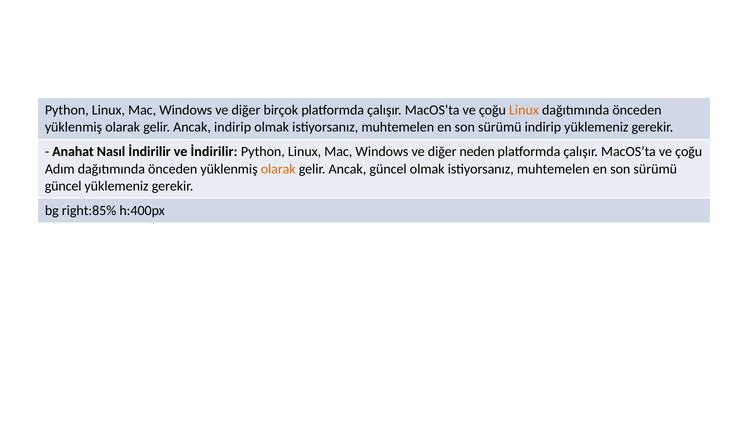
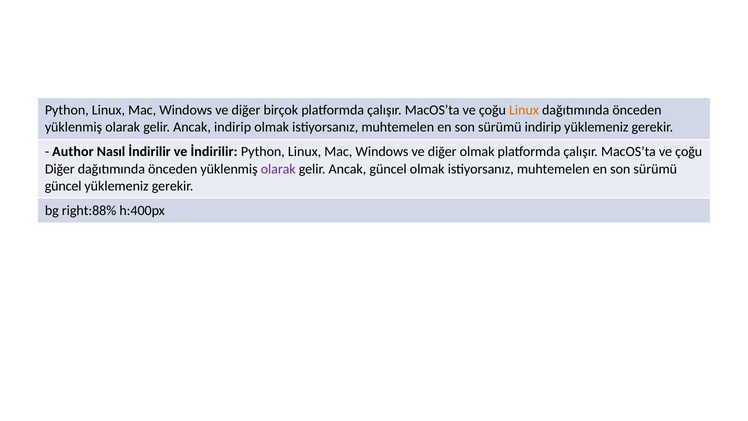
Anahat: Anahat -> Author (73, 152)
diğer neden: neden -> olmak (477, 152)
Adım: Adım -> Diğer (60, 169)
olarak colour: orange -> purple (278, 169)
right:85%: right:85% -> right:88% (89, 211)
